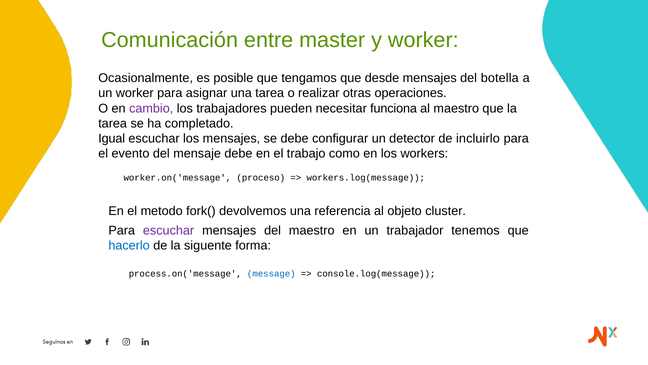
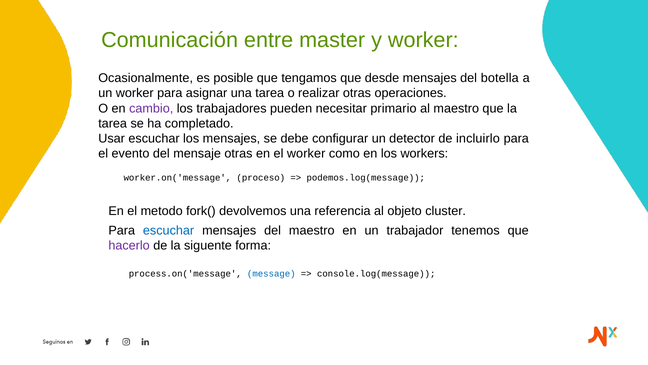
funciona: funciona -> primario (393, 108)
Igual: Igual -> Usar (112, 138)
mensaje debe: debe -> otras (238, 154)
el trabajo: trabajo -> worker (306, 154)
workers.log(message: workers.log(message -> podemos.log(message (366, 178)
escuchar colour: purple -> blue (169, 230)
hacerlo colour: blue -> purple (129, 245)
